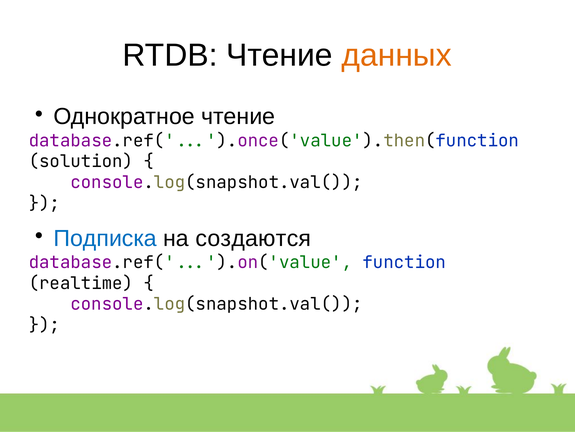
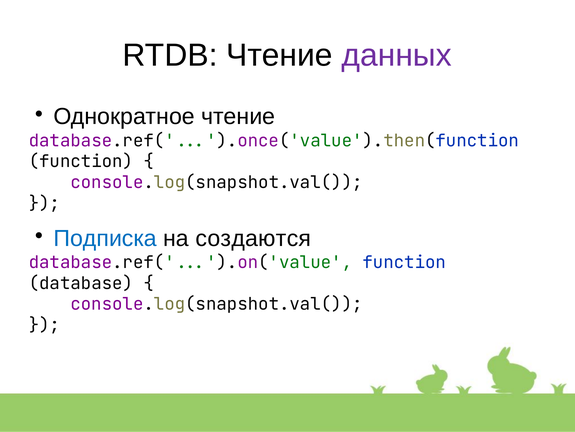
данных colour: orange -> purple (397, 55)
solution: solution -> function (81, 161)
realtime: realtime -> database (81, 283)
